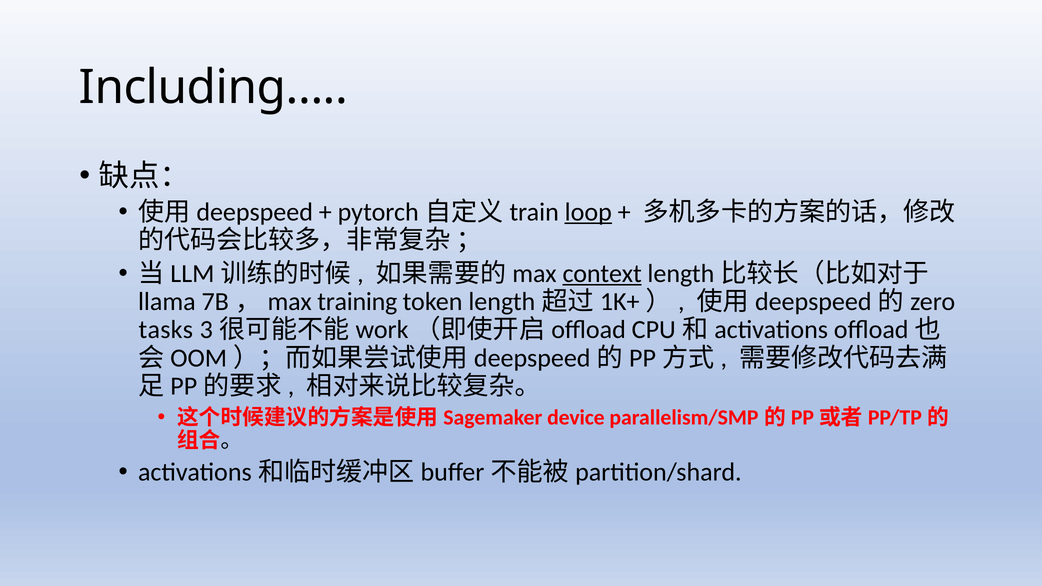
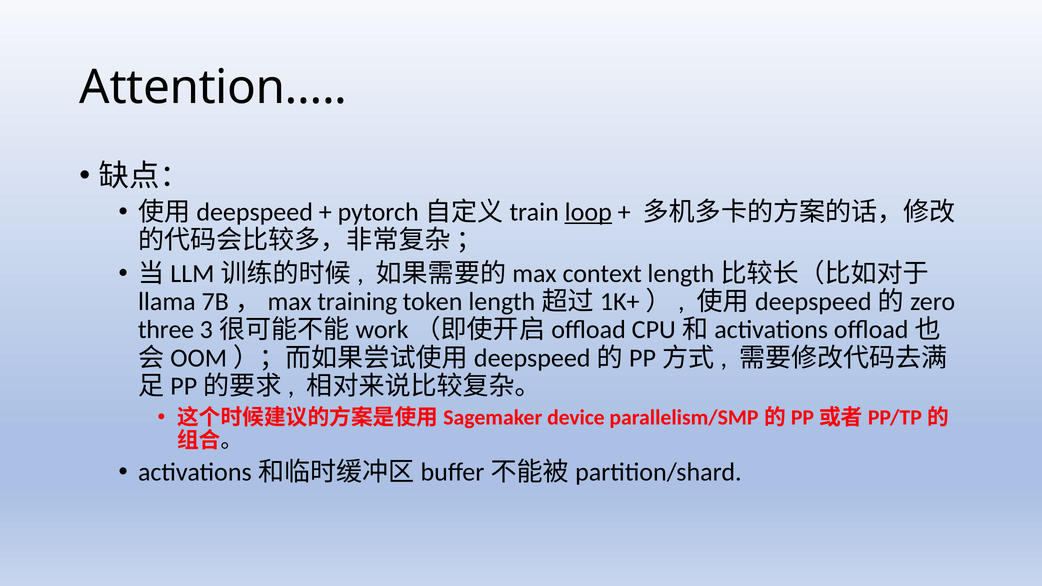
Including…: Including… -> Attention… (213, 88)
context underline: present -> none (602, 274)
tasks: tasks -> three (166, 330)
